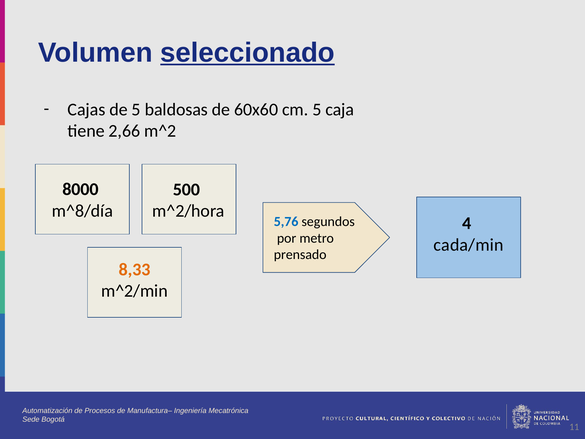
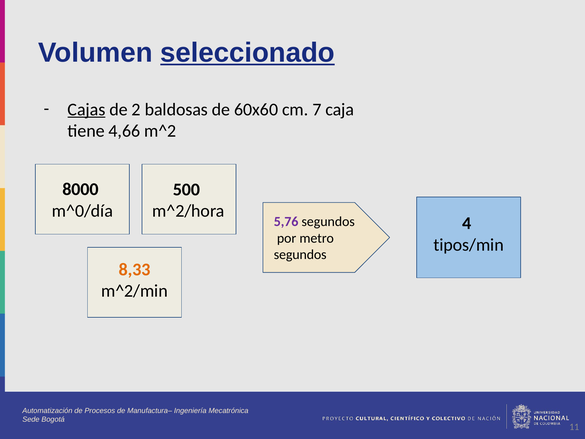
Cajas underline: none -> present (86, 109)
de 5: 5 -> 2 (136, 109)
cm 5: 5 -> 7 (317, 109)
2,66: 2,66 -> 4,66 (124, 131)
m^8/día: m^8/día -> m^0/día (82, 211)
5,76 colour: blue -> purple (286, 221)
cada/min: cada/min -> tipos/min (469, 245)
prensado: prensado -> segundos (300, 255)
